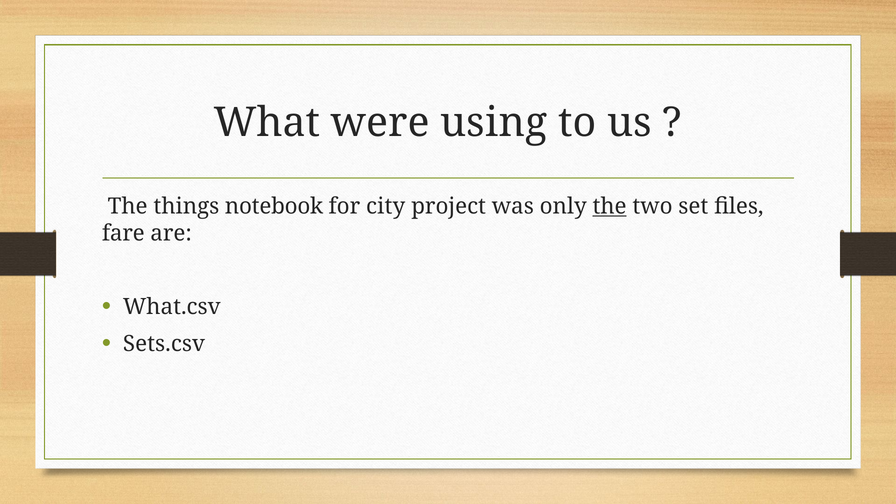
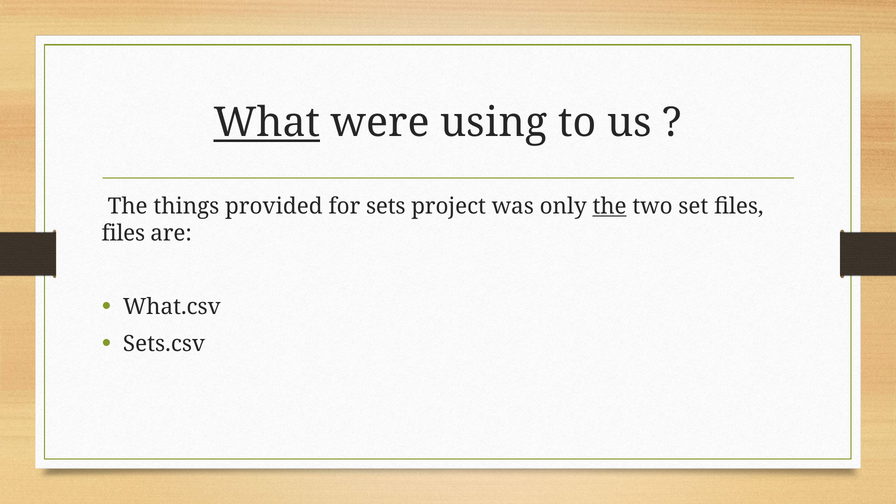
What underline: none -> present (267, 123)
notebook: notebook -> provided (274, 206)
city: city -> sets (386, 206)
fare: fare -> files (123, 233)
